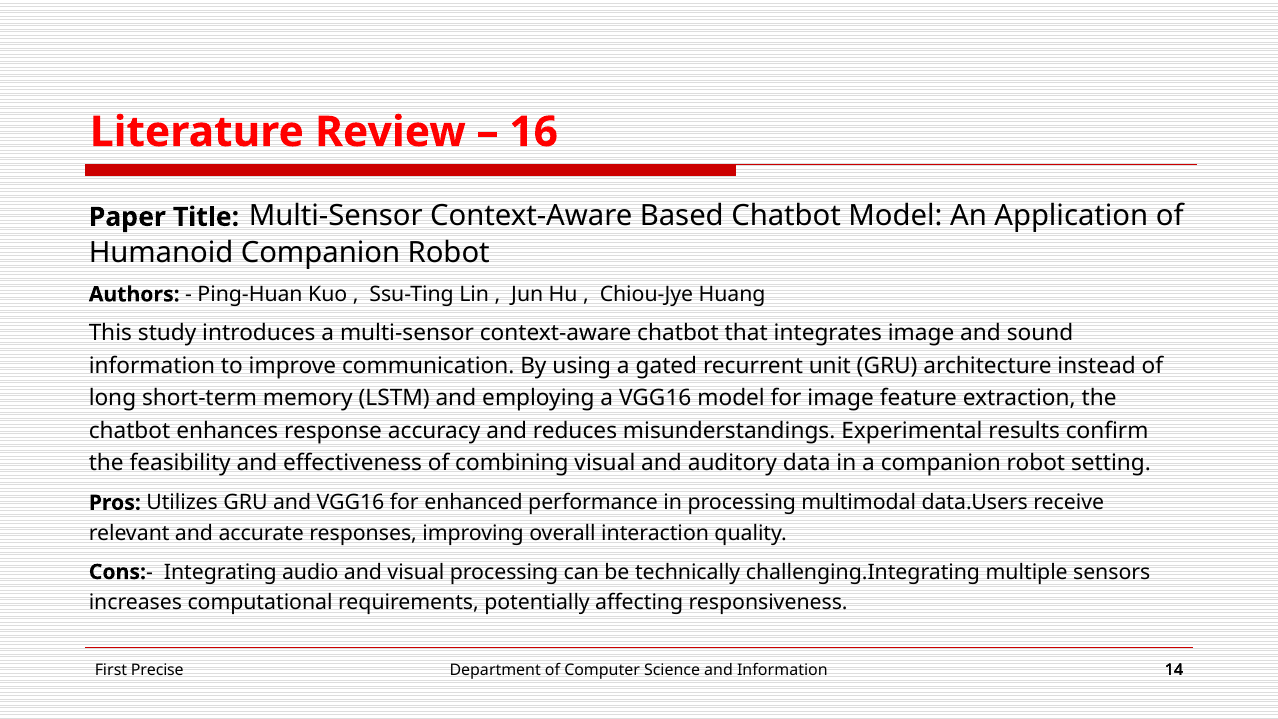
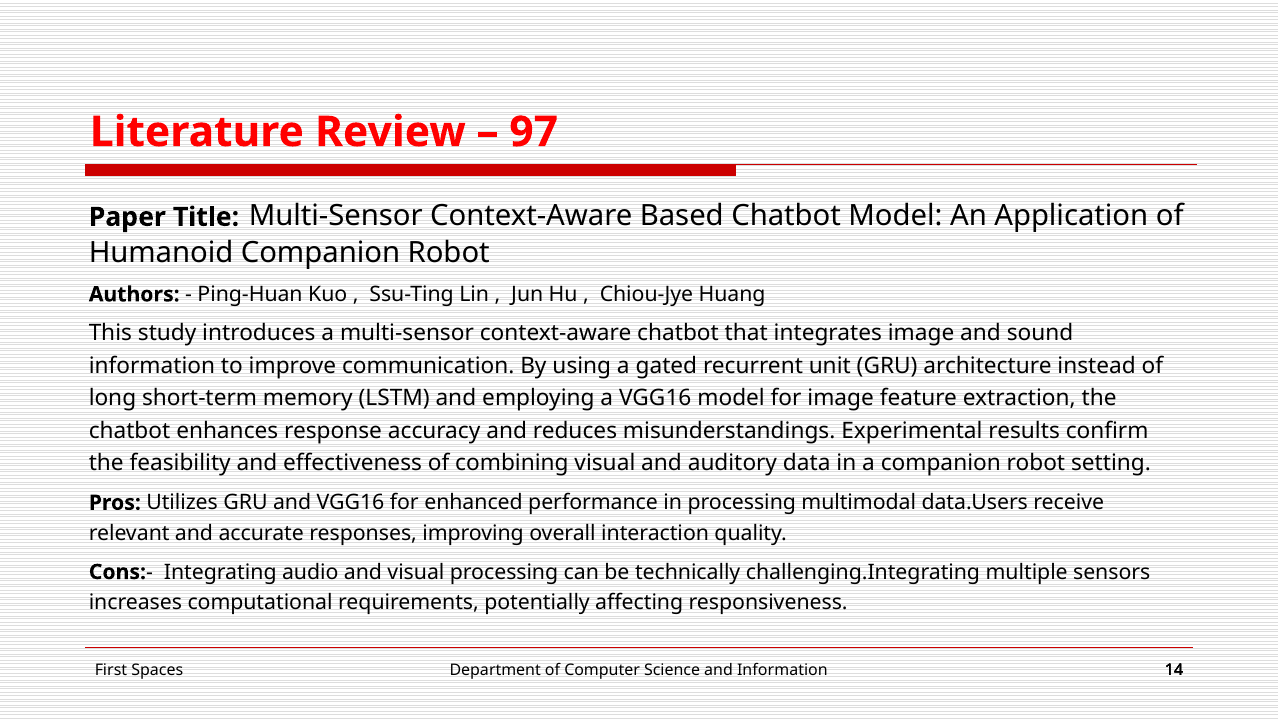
16: 16 -> 97 (534, 132)
Precise: Precise -> Spaces (157, 670)
